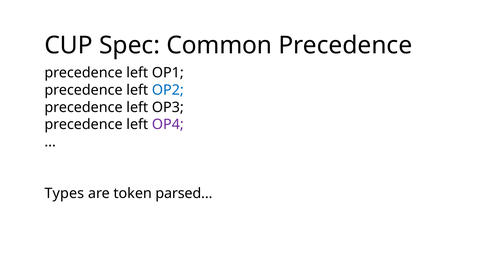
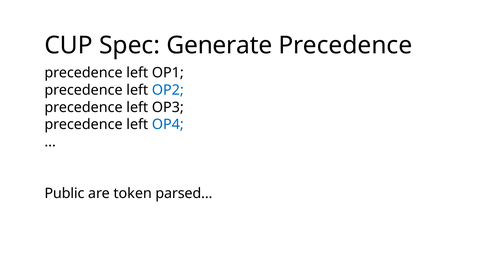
Common: Common -> Generate (219, 45)
OP4 colour: purple -> blue (168, 124)
Types: Types -> Public (64, 193)
